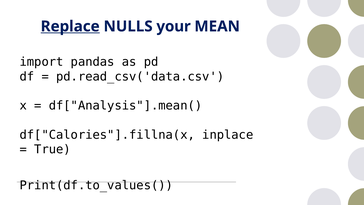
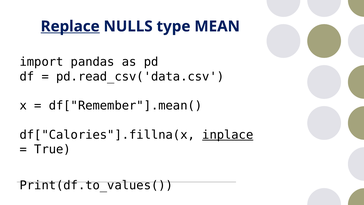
your: your -> type (173, 26)
df["Analysis"].mean(: df["Analysis"].mean( -> df["Remember"].mean( (126, 106)
inplace underline: none -> present (228, 135)
